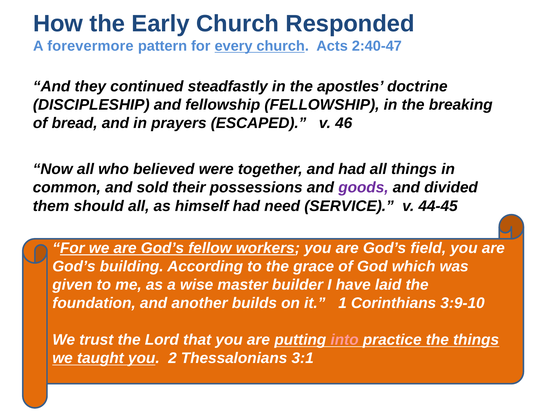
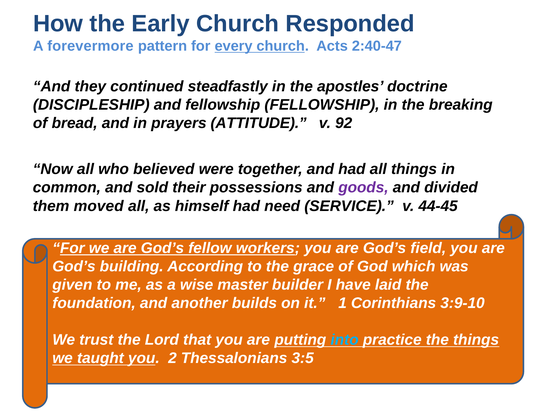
ESCAPED: ESCAPED -> ATTITUDE (259, 123)
46: 46 -> 92 (344, 123)
should: should -> moved (99, 206)
into colour: pink -> light blue (345, 340)
3:1: 3:1 -> 3:5 (303, 358)
